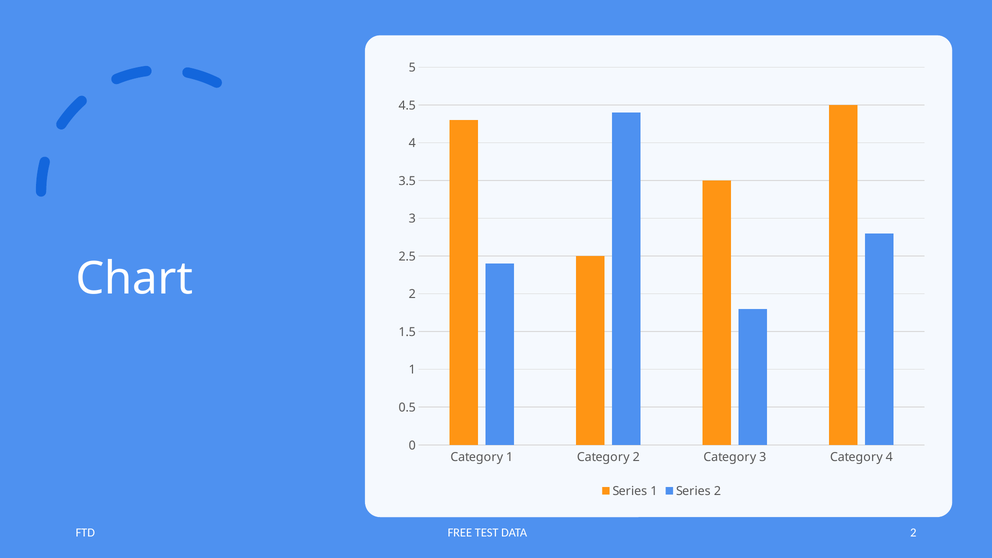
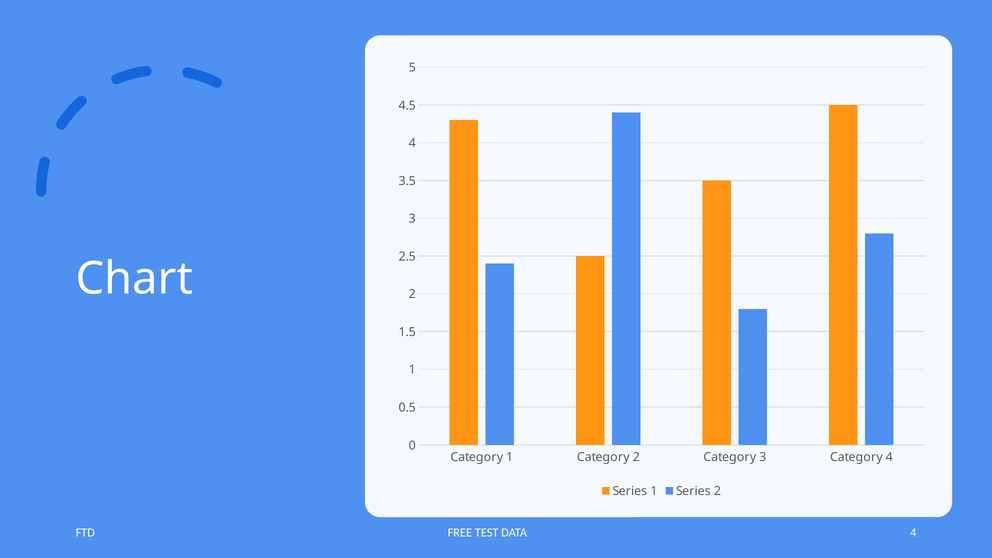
DATA 2: 2 -> 4 (913, 533)
